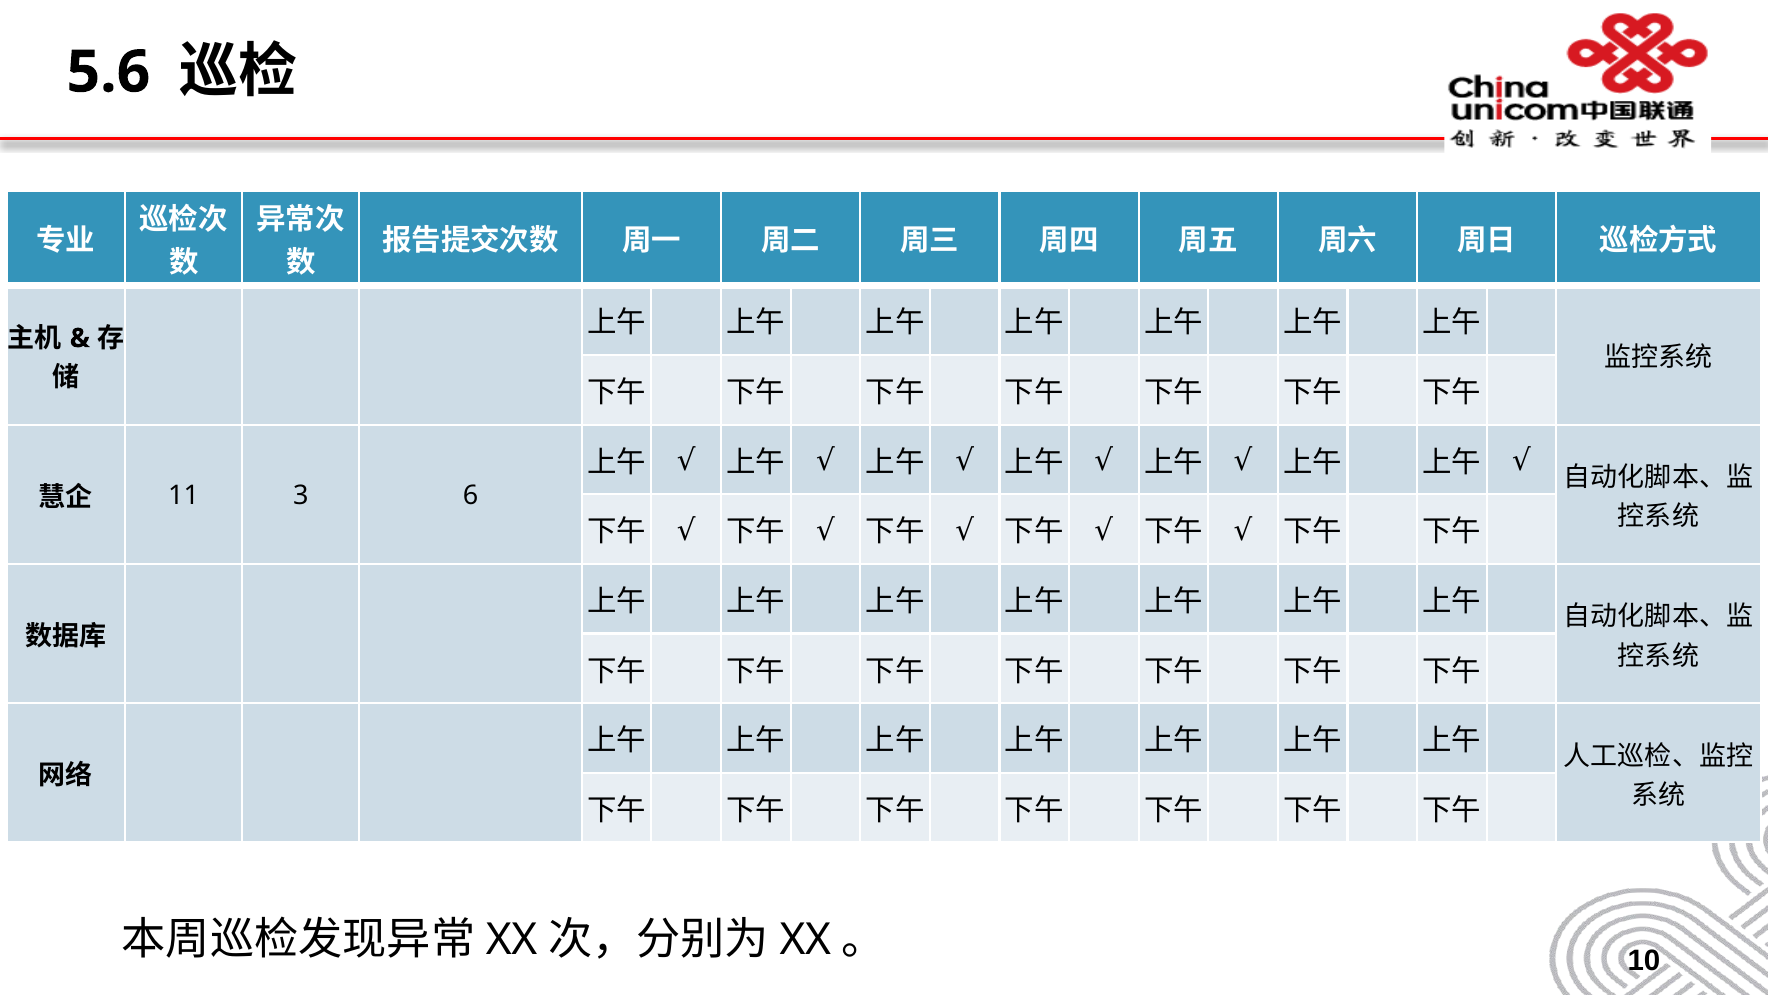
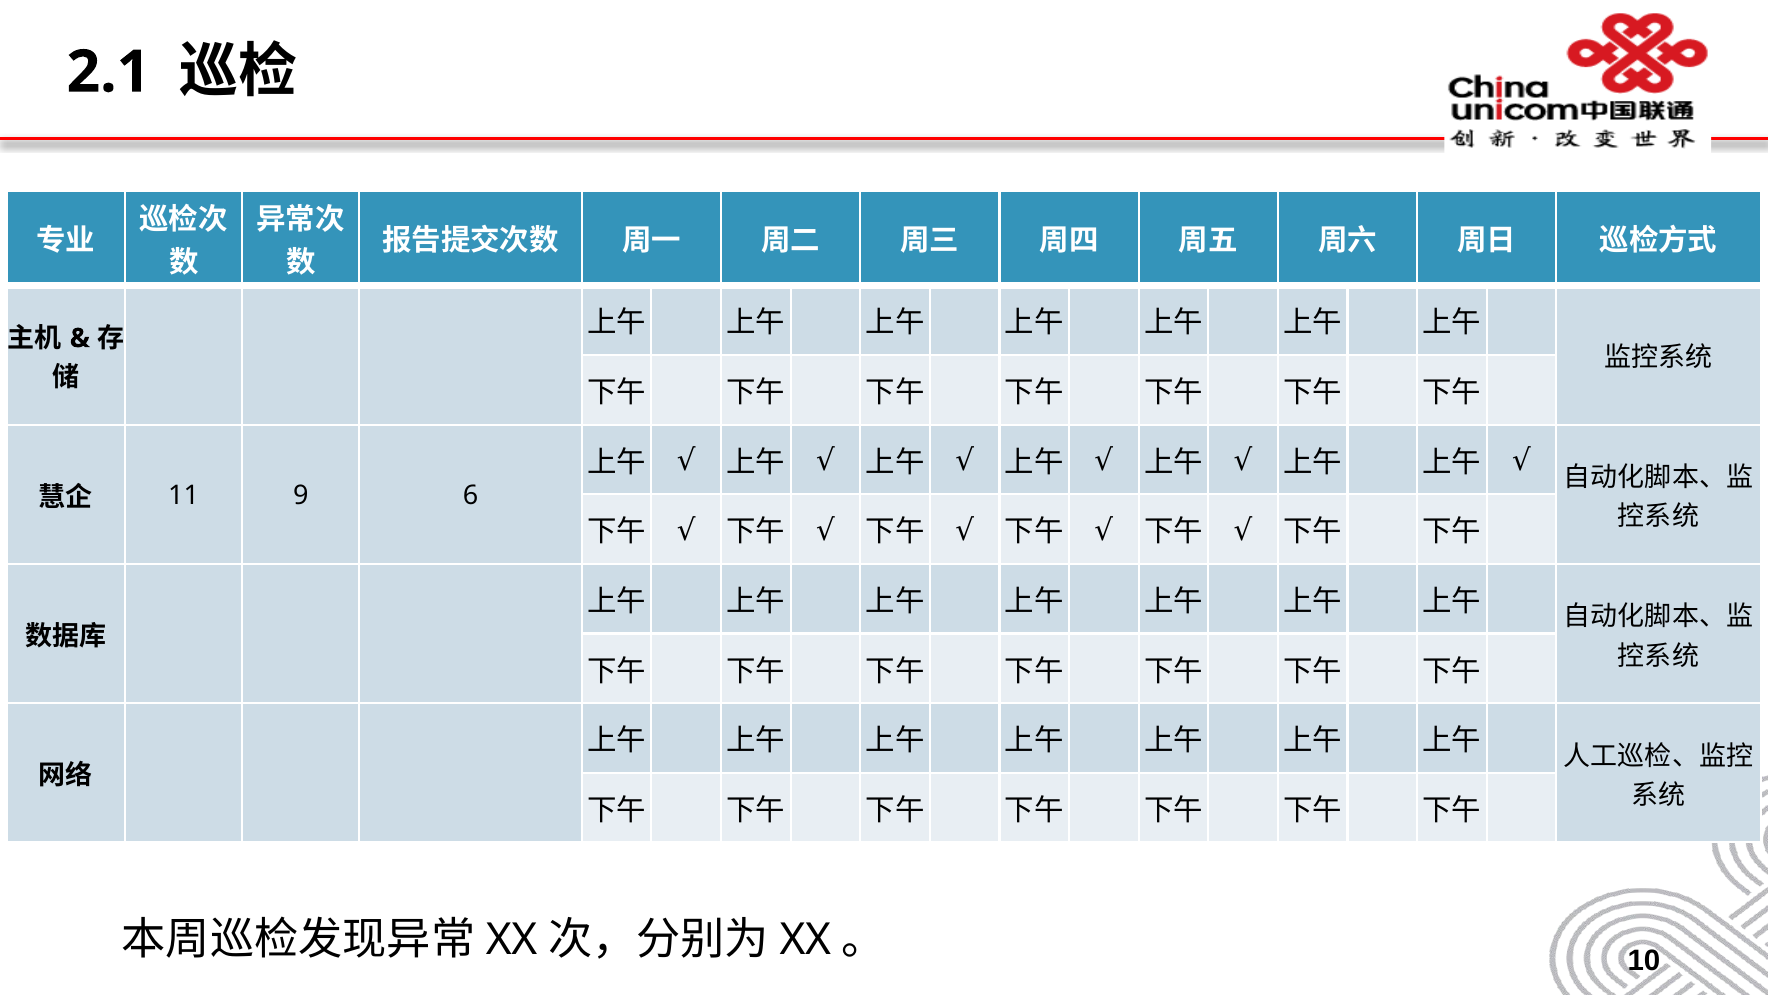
5.6: 5.6 -> 2.1 (108, 72)
3: 3 -> 9 (301, 496)
